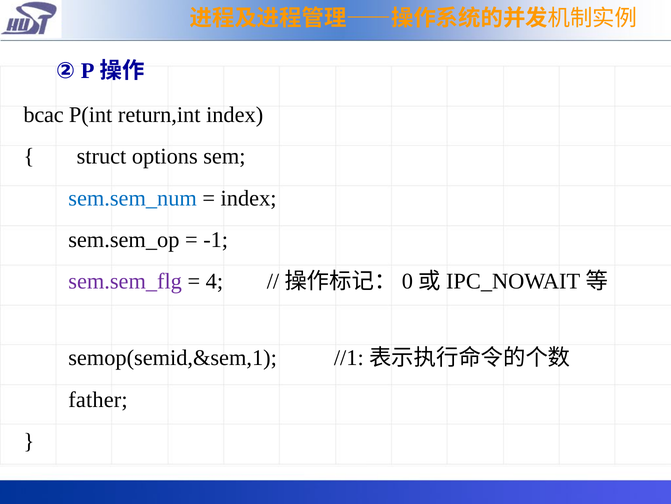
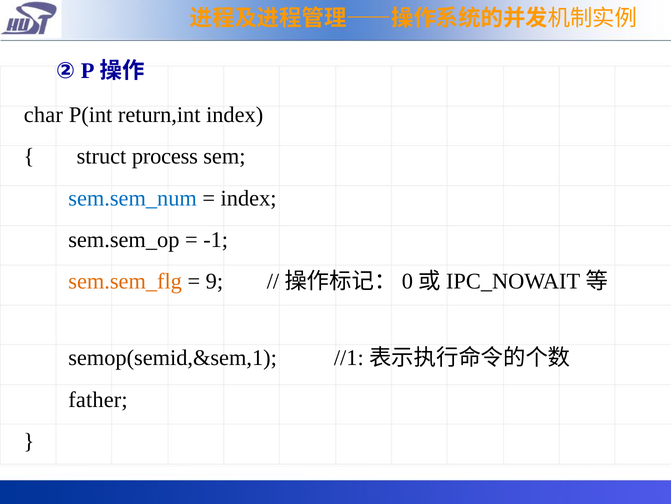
bcac: bcac -> char (43, 115)
options: options -> process (165, 156)
sem.sem_flg colour: purple -> orange (125, 281)
4: 4 -> 9 (214, 281)
